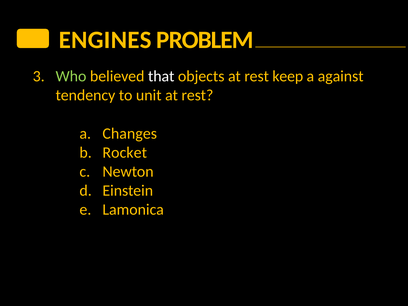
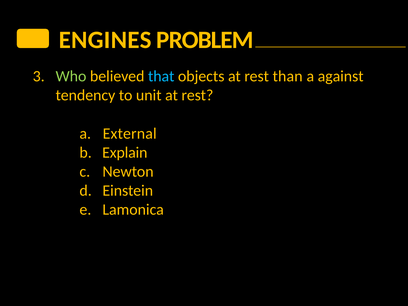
that colour: white -> light blue (161, 76)
keep: keep -> than (288, 76)
Changes: Changes -> External (130, 133)
Rocket: Rocket -> Explain (125, 153)
